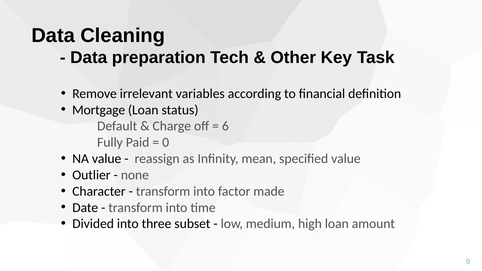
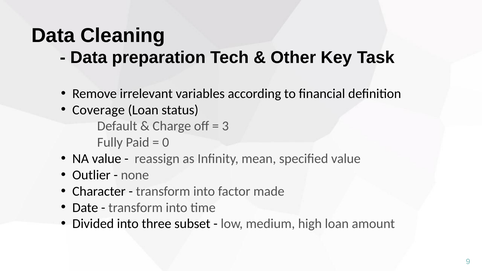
Mortgage: Mortgage -> Coverage (99, 110)
6: 6 -> 3 (225, 126)
